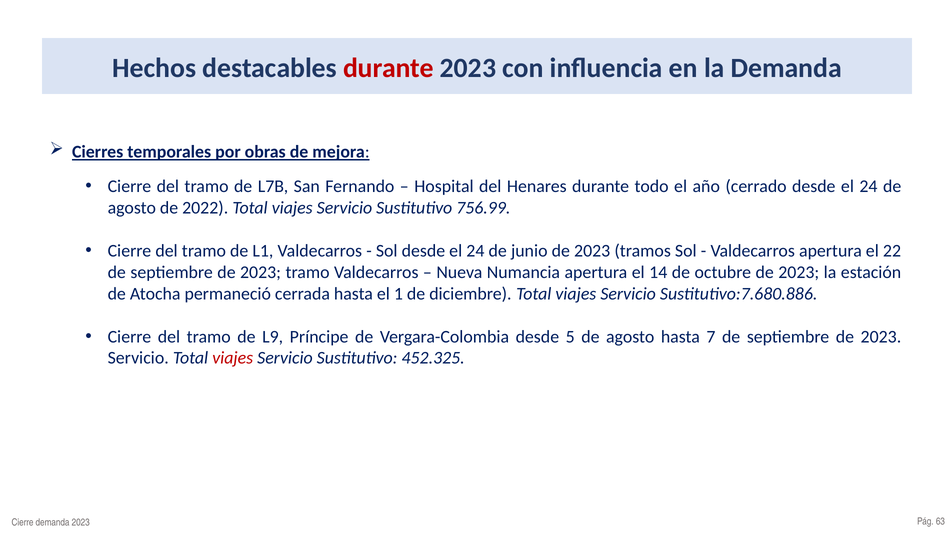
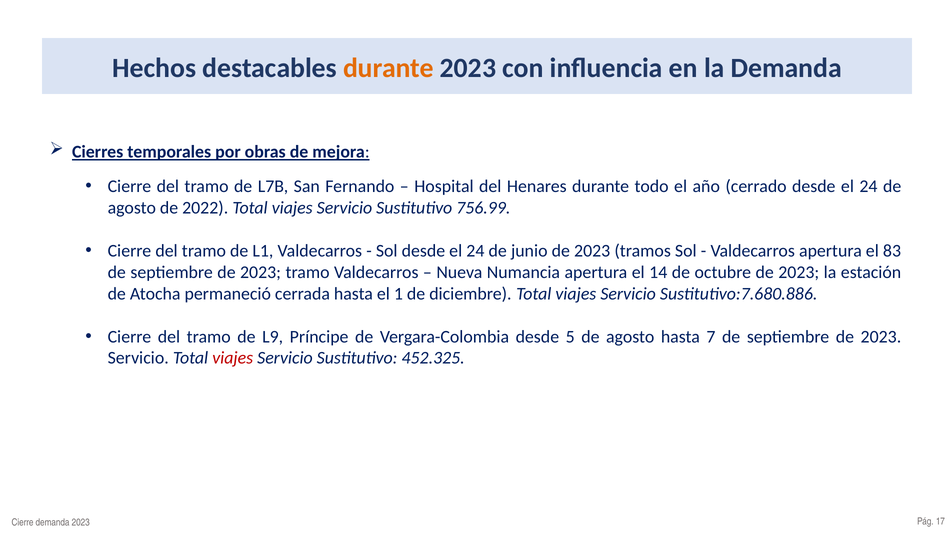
durante colour: red -> orange (389, 68)
22: 22 -> 83 (892, 251)
63: 63 -> 17 (940, 521)
